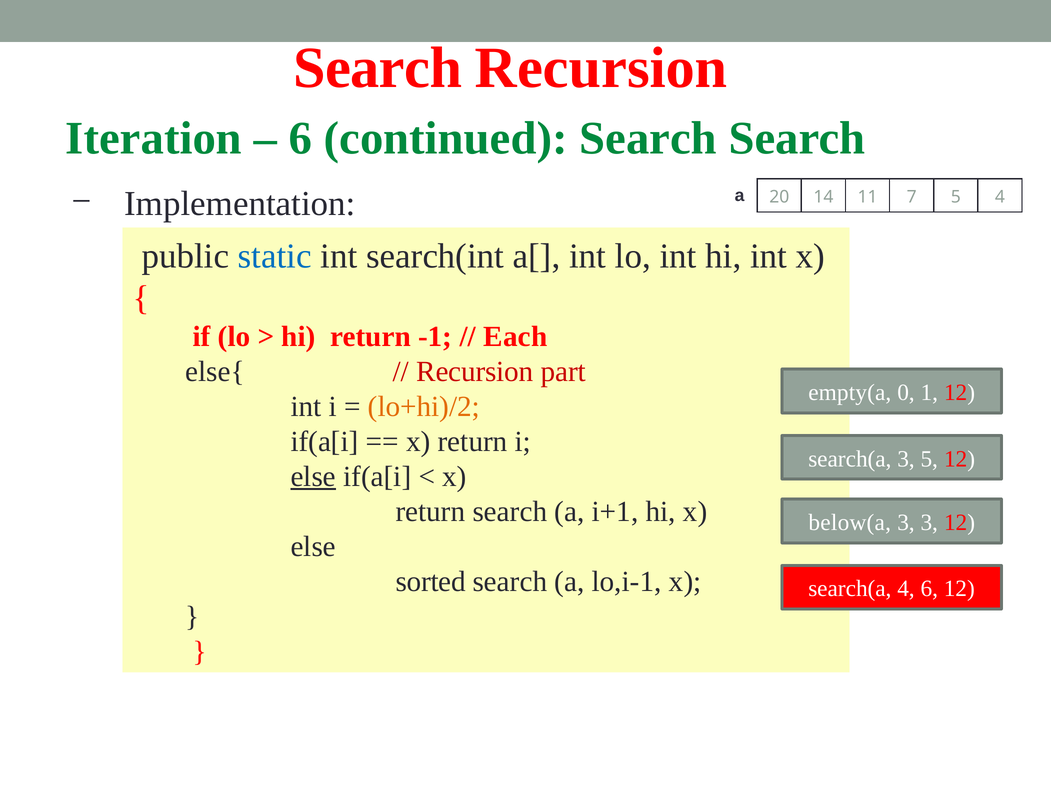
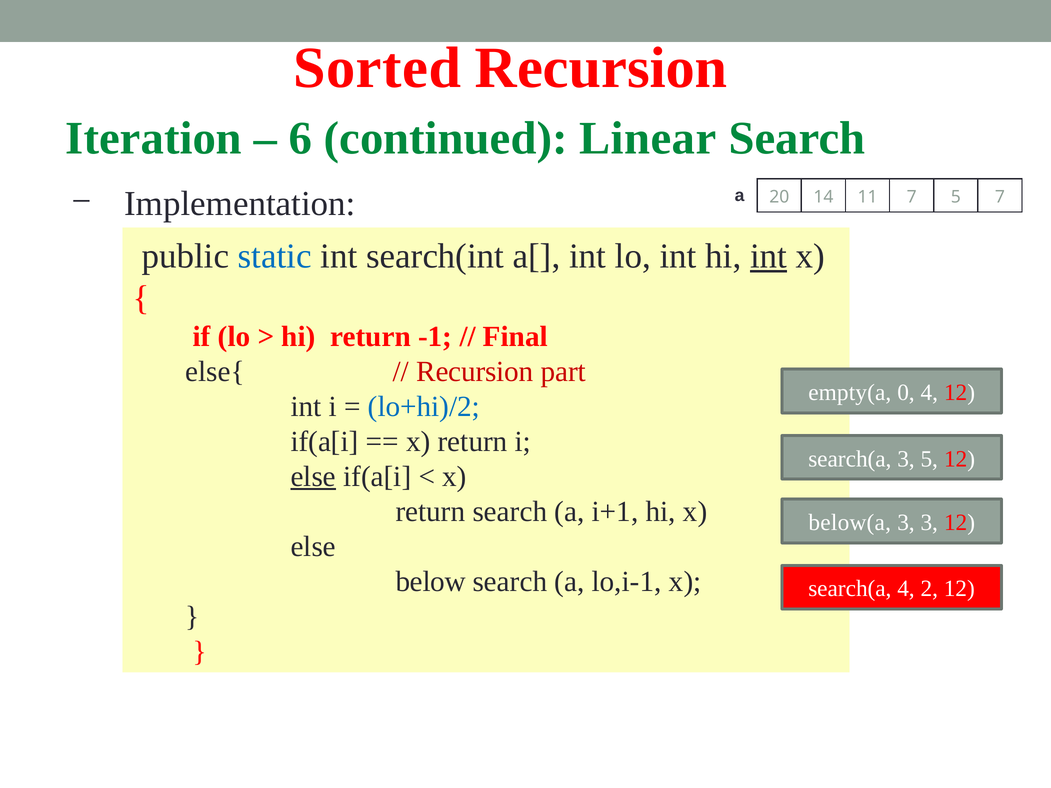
Search: Search -> Sorted (377, 68)
continued Search: Search -> Linear (648, 138)
5 4: 4 -> 7 (1000, 197)
int underline: none -> present (769, 256)
Each: Each -> Final (515, 336)
0 1: 1 -> 4 (929, 393)
lo+hi)/2 colour: orange -> blue (424, 407)
sorted: sorted -> below (431, 582)
4 6: 6 -> 2 (929, 589)
